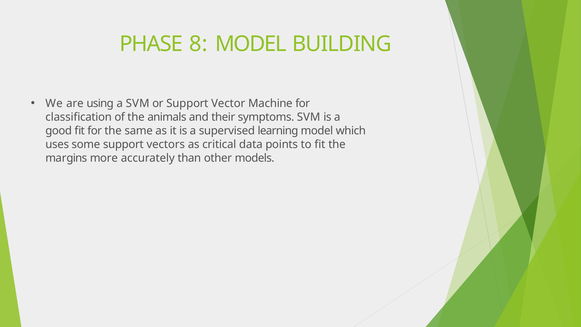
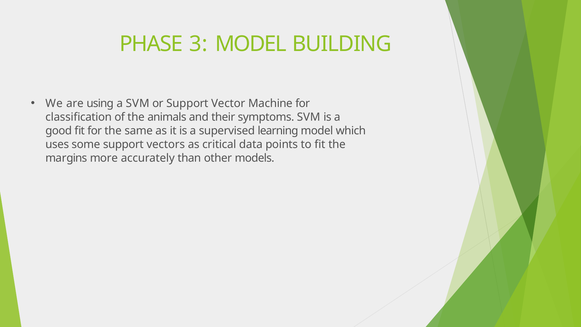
8: 8 -> 3 (198, 44)
